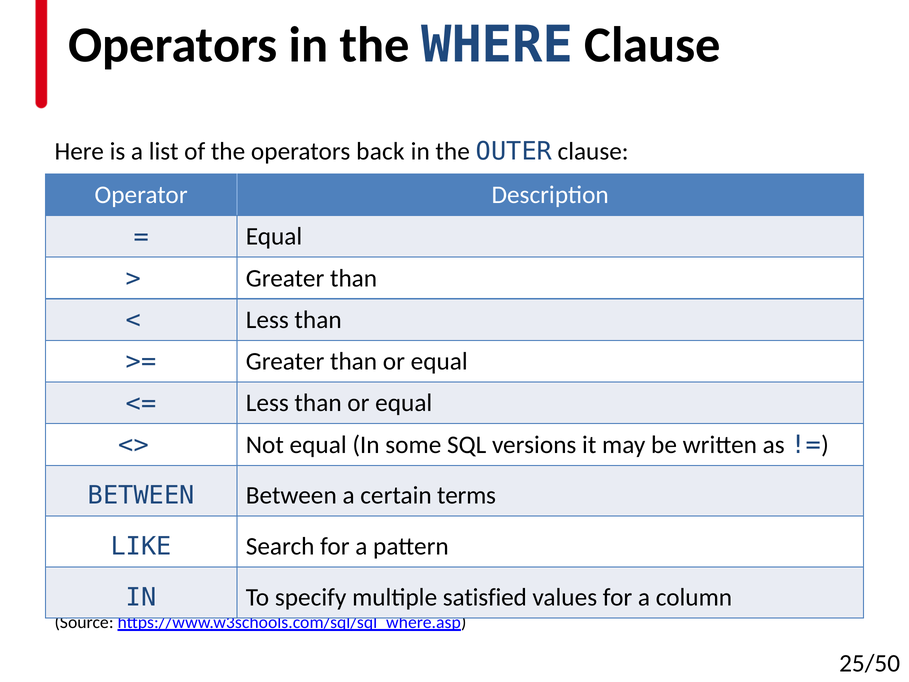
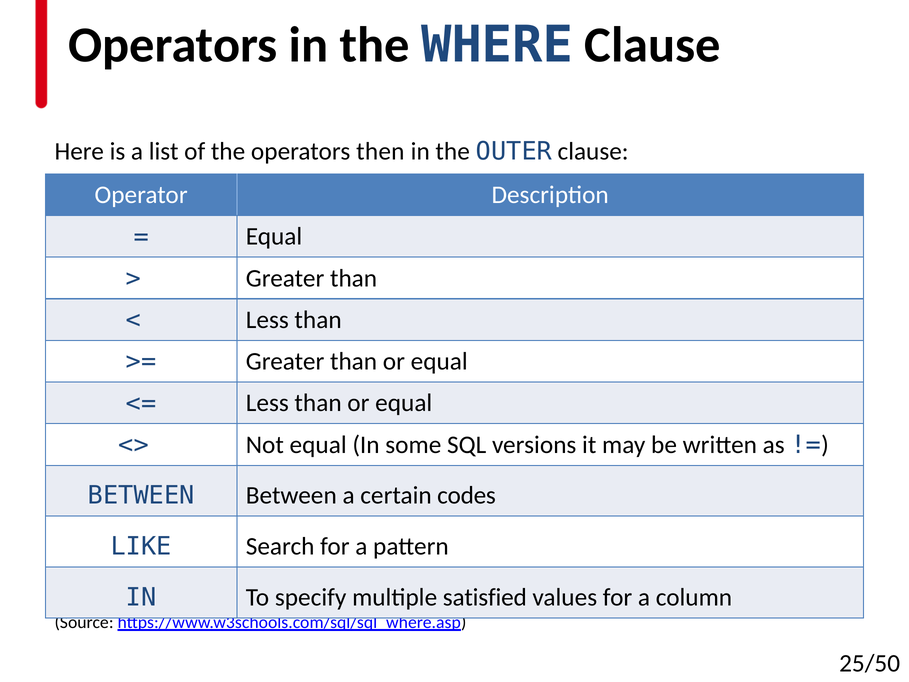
back: back -> then (380, 151)
terms: terms -> codes (467, 495)
